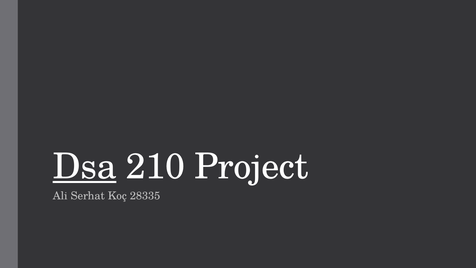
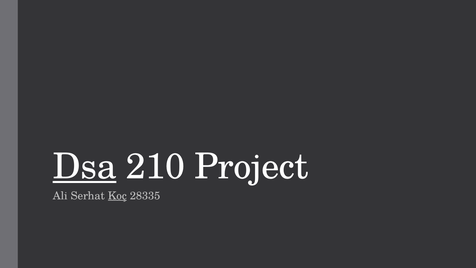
Koç underline: none -> present (117, 196)
